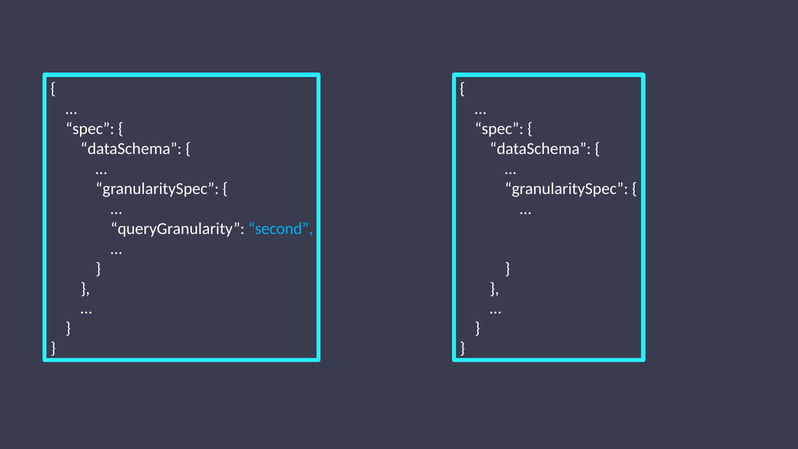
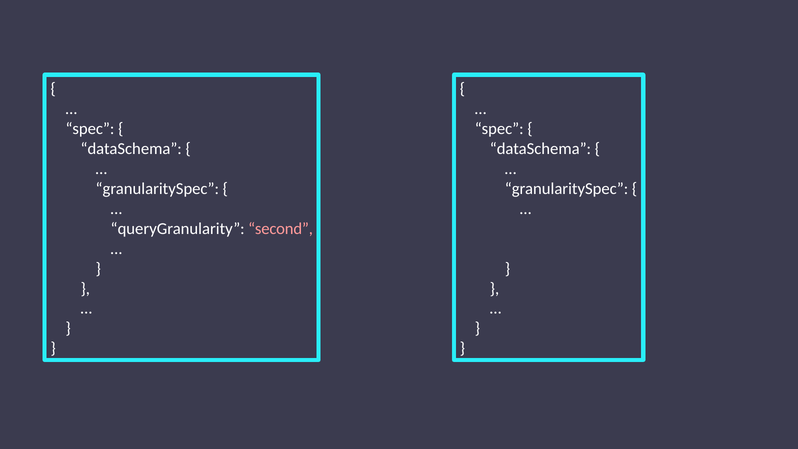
second colour: light blue -> pink (281, 229)
